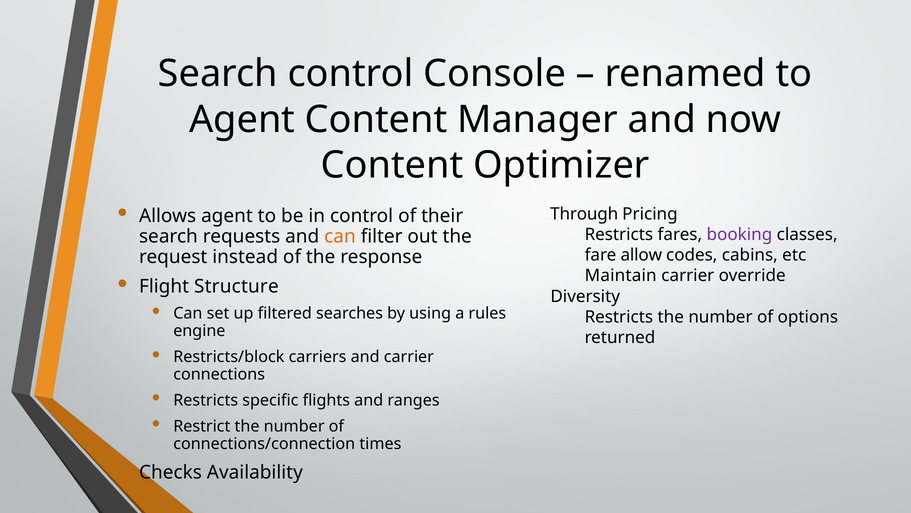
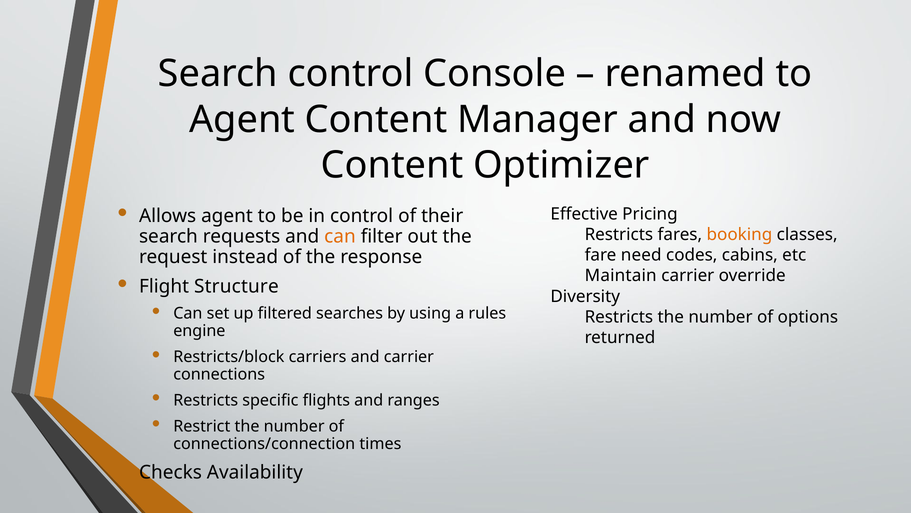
Through: Through -> Effective (584, 214)
booking colour: purple -> orange (739, 235)
allow: allow -> need (641, 255)
